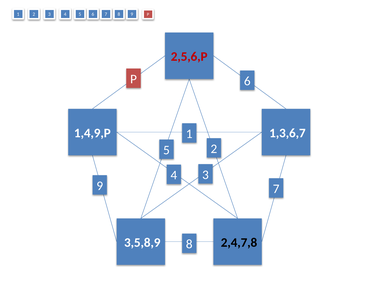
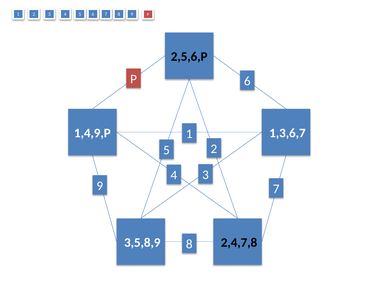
2,5,6,P colour: red -> black (189, 57)
